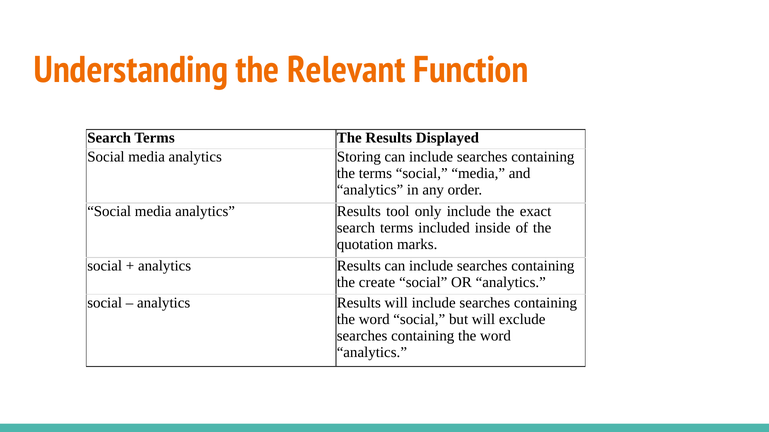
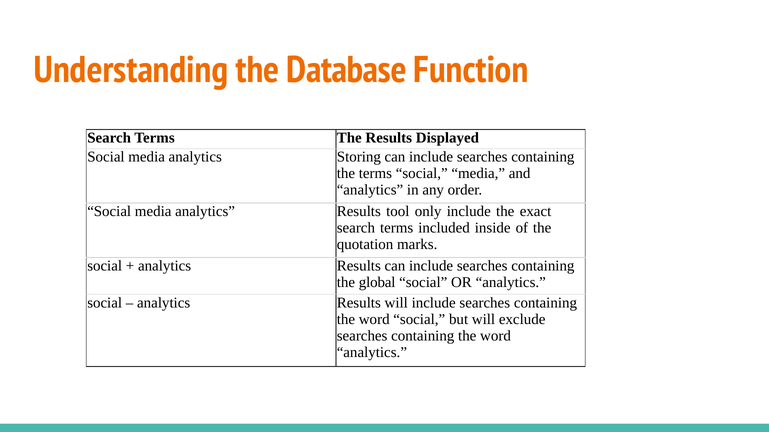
Relevant: Relevant -> Database (347, 70)
create: create -> global (377, 283)
